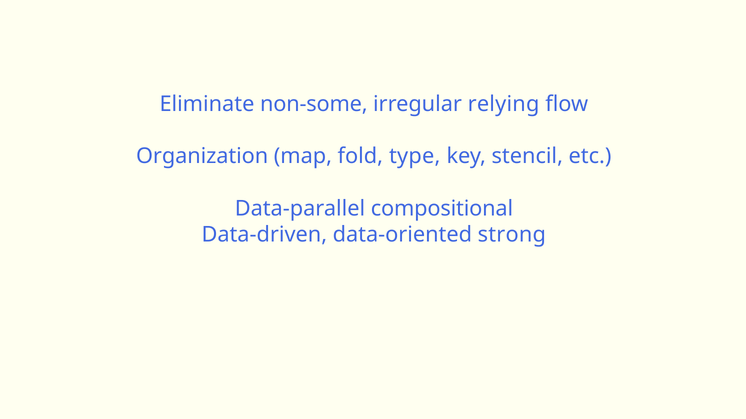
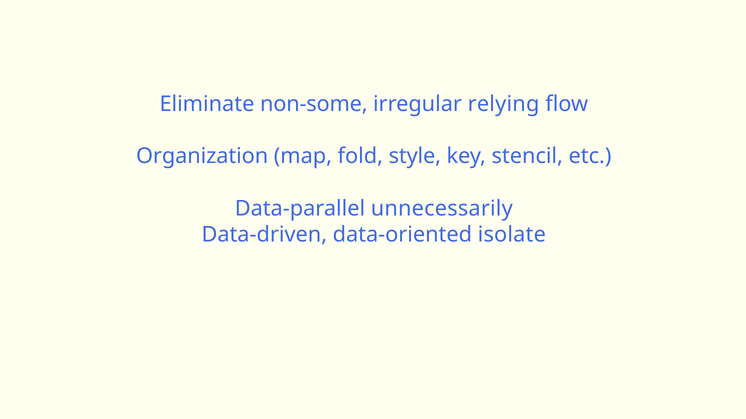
type: type -> style (415, 156)
compositional: compositional -> unnecessarily (442, 209)
strong: strong -> isolate (512, 235)
